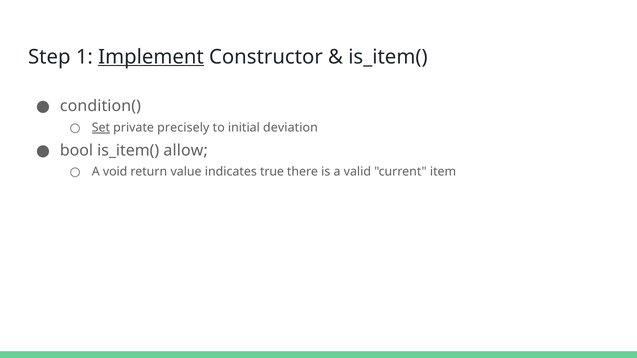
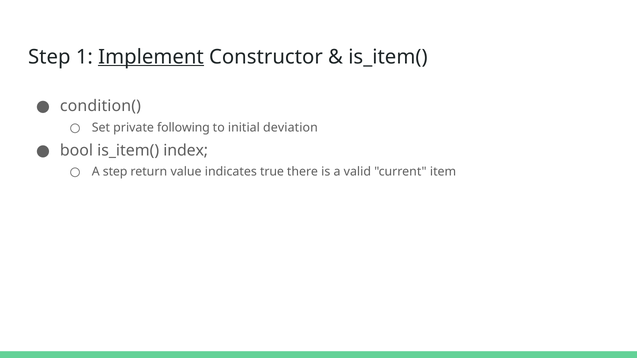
Set underline: present -> none (101, 128)
precisely: precisely -> following (183, 128)
allow: allow -> index (186, 150)
A void: void -> step (115, 172)
